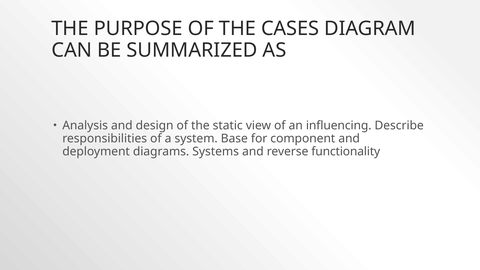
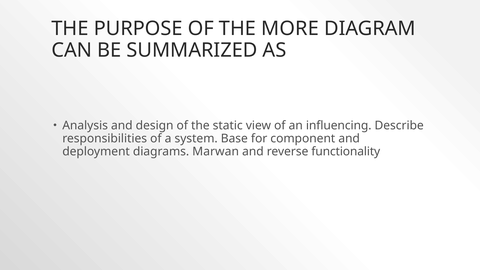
CASES: CASES -> MORE (290, 29)
Systems: Systems -> Marwan (216, 152)
